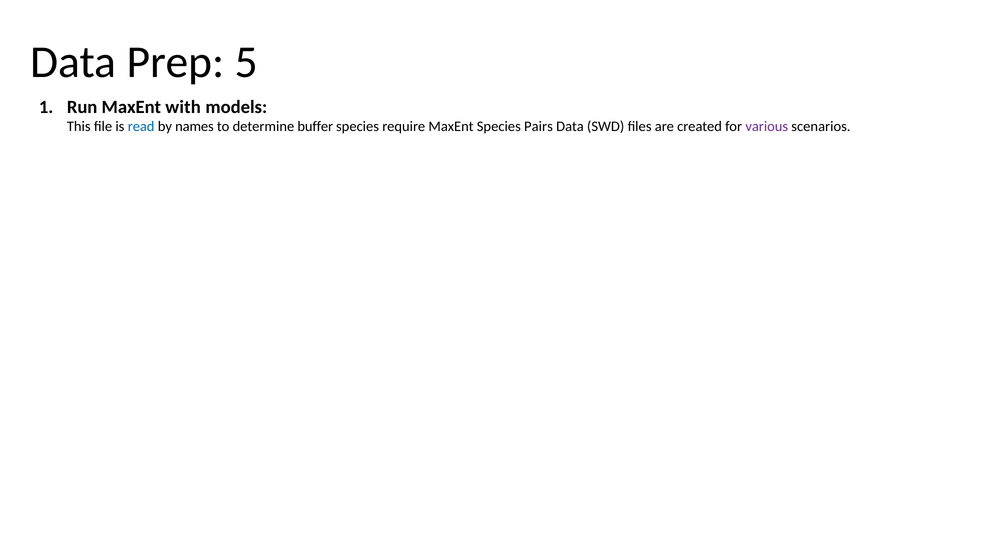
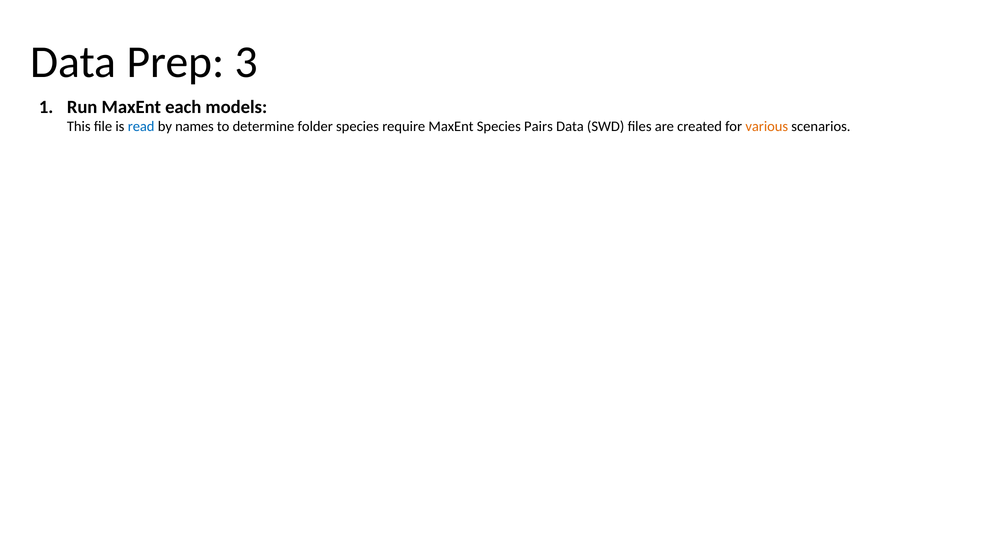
5: 5 -> 3 (246, 62)
with: with -> each (183, 107)
buffer: buffer -> folder (315, 127)
various colour: purple -> orange (767, 127)
